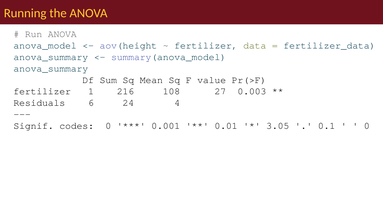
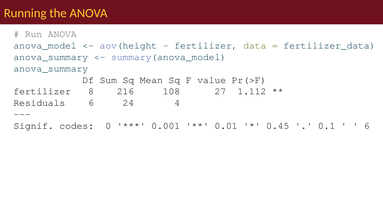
1: 1 -> 8 (91, 92)
0.003: 0.003 -> 1.112 (252, 92)
3.05: 3.05 -> 0.45 (278, 126)
0: 0 -> 6 (367, 126)
